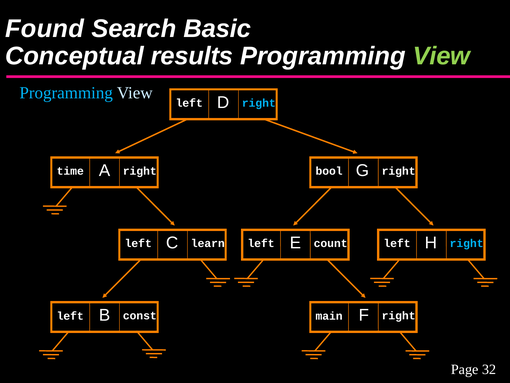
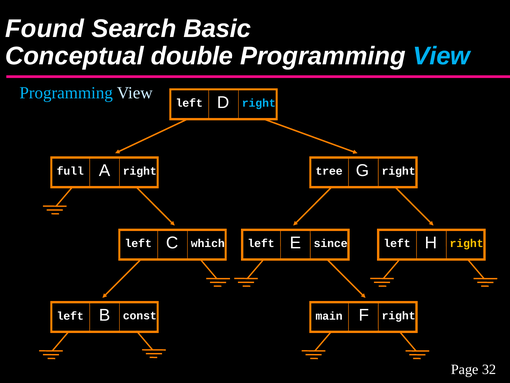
results: results -> double (192, 56)
View colour: light green -> light blue (441, 56)
bool: bool -> tree (329, 171)
time: time -> full (70, 171)
count: count -> since (331, 243)
right colour: light blue -> yellow (467, 243)
learn: learn -> which (208, 243)
